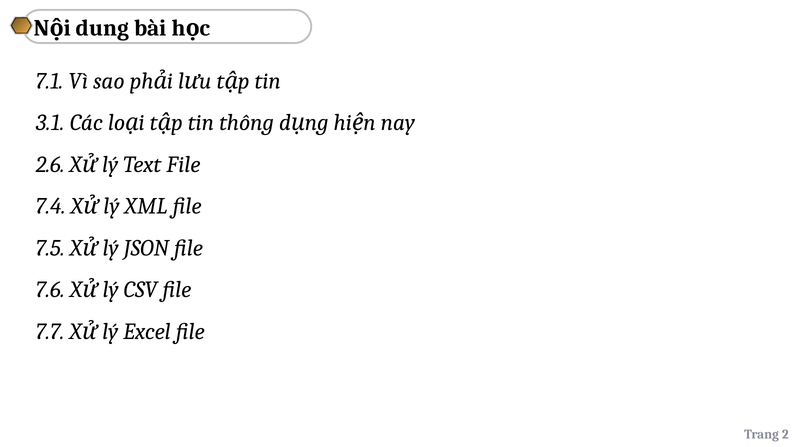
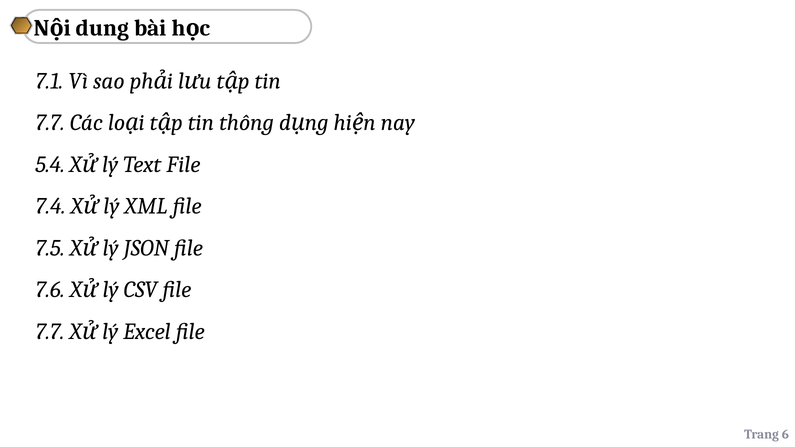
3.1: 3.1 -> 7.7 (50, 123)
2.6: 2.6 -> 5.4 (50, 165)
2: 2 -> 6 (785, 435)
